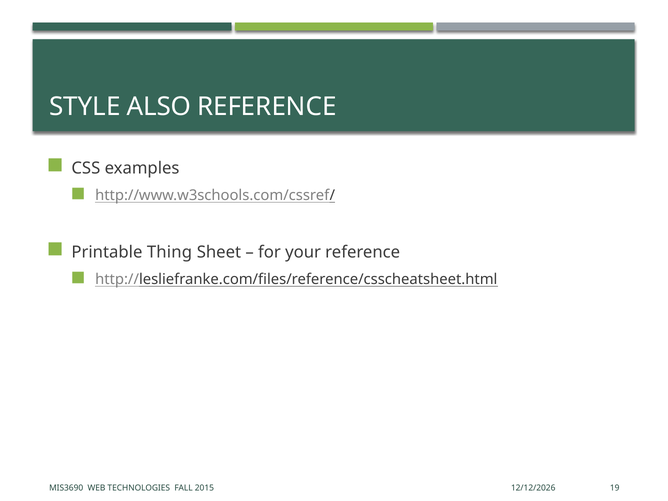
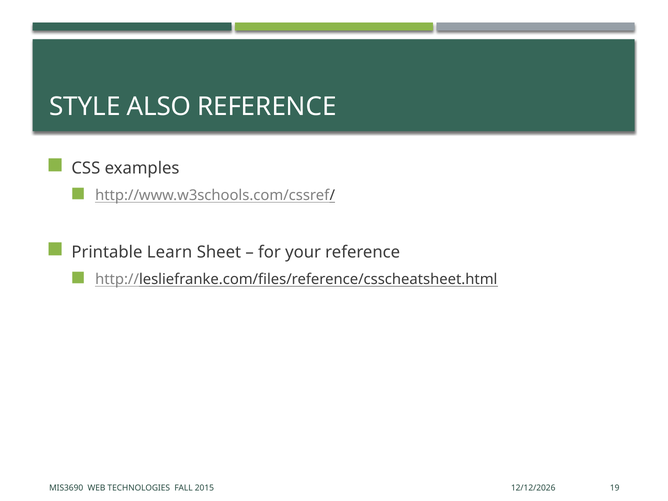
Thing: Thing -> Learn (169, 252)
